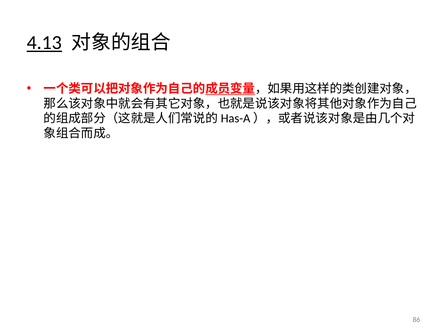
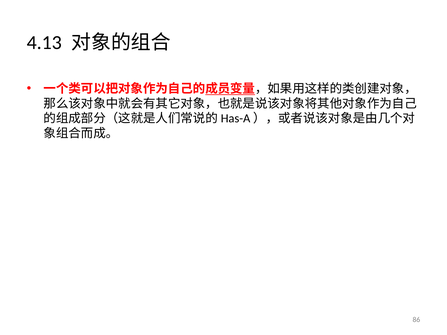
4.13 underline: present -> none (44, 43)
